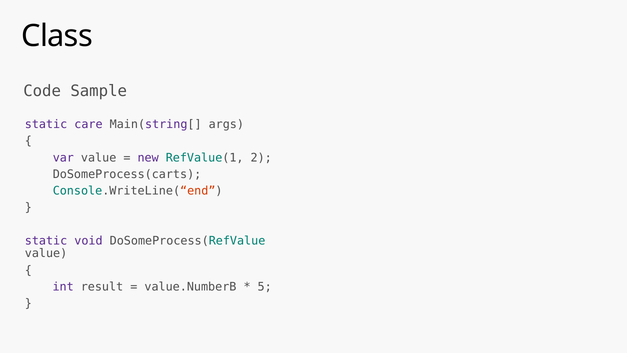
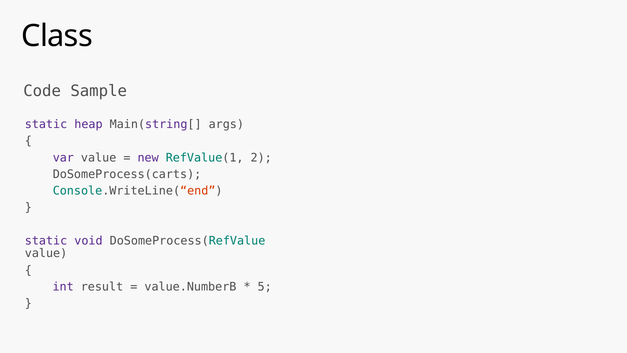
care: care -> heap (88, 124)
